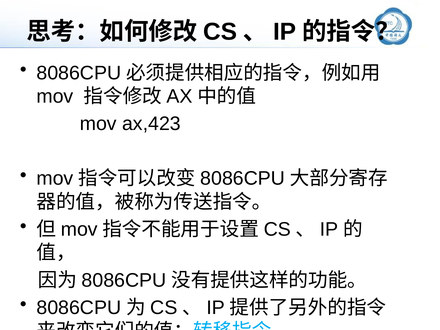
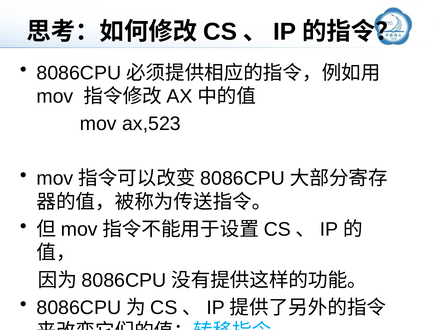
ax,423: ax,423 -> ax,523 (151, 124)
